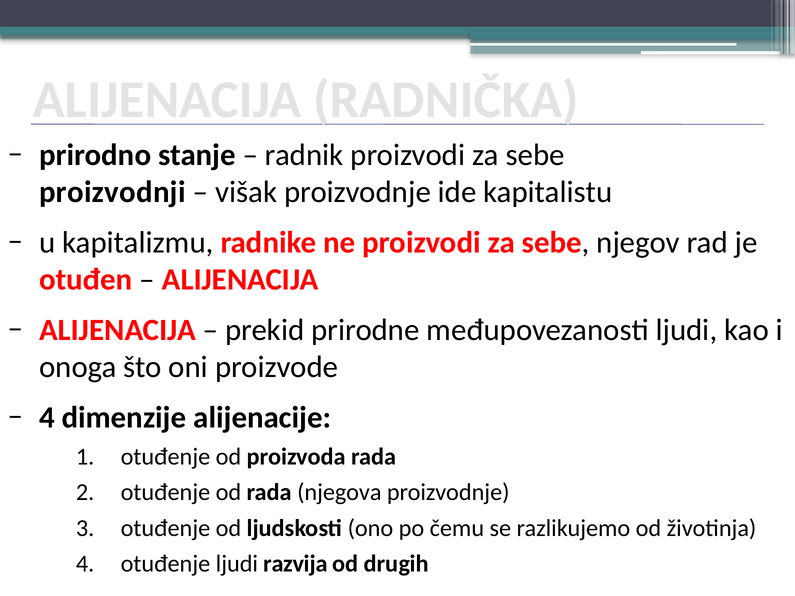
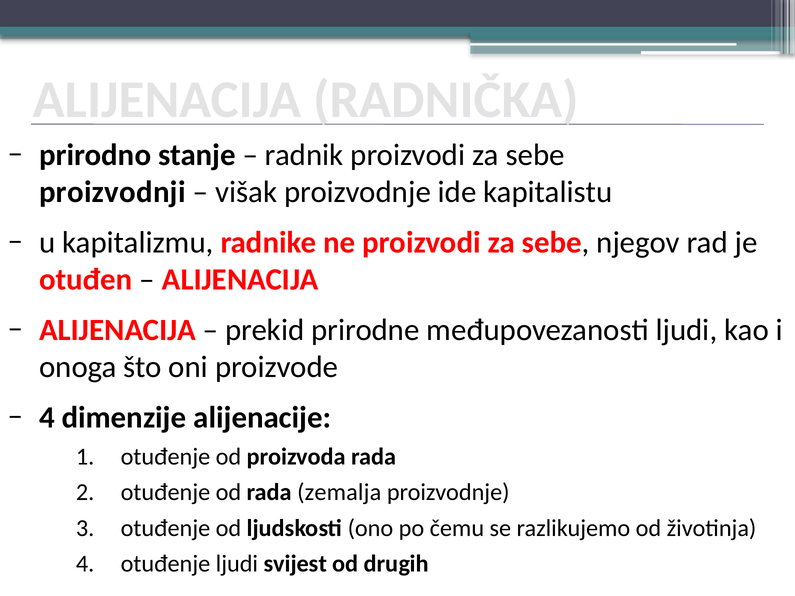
njegova: njegova -> zemalja (339, 493)
razvija: razvija -> svijest (295, 564)
